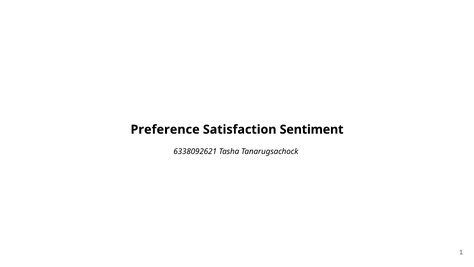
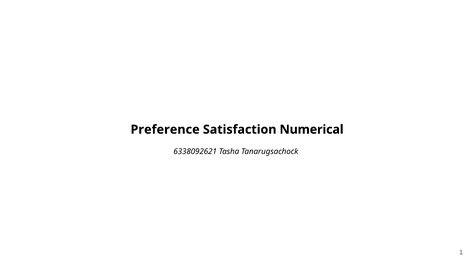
Sentiment: Sentiment -> Numerical (312, 129)
